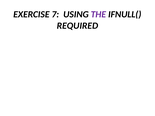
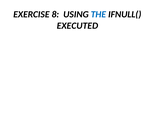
7: 7 -> 8 (55, 14)
THE colour: purple -> blue (98, 14)
REQUIRED: REQUIRED -> EXECUTED (77, 26)
